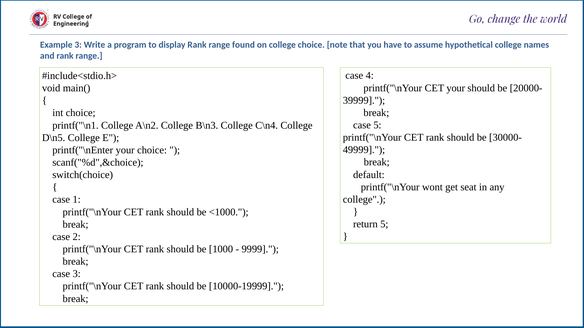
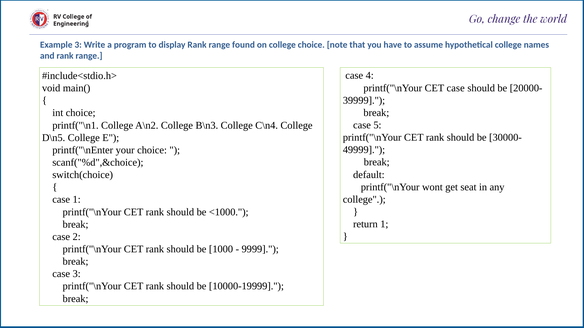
CET your: your -> case (456, 88)
return 5: 5 -> 1 (384, 225)
